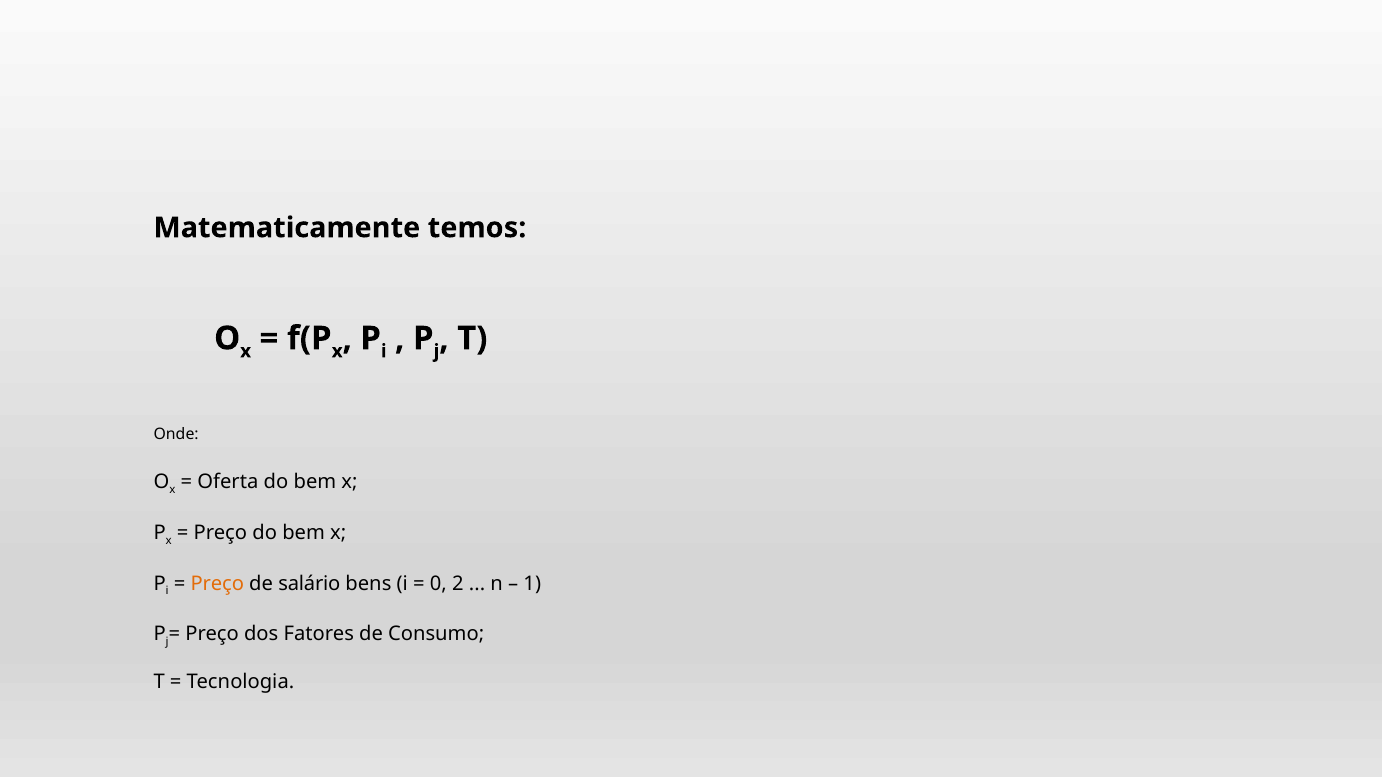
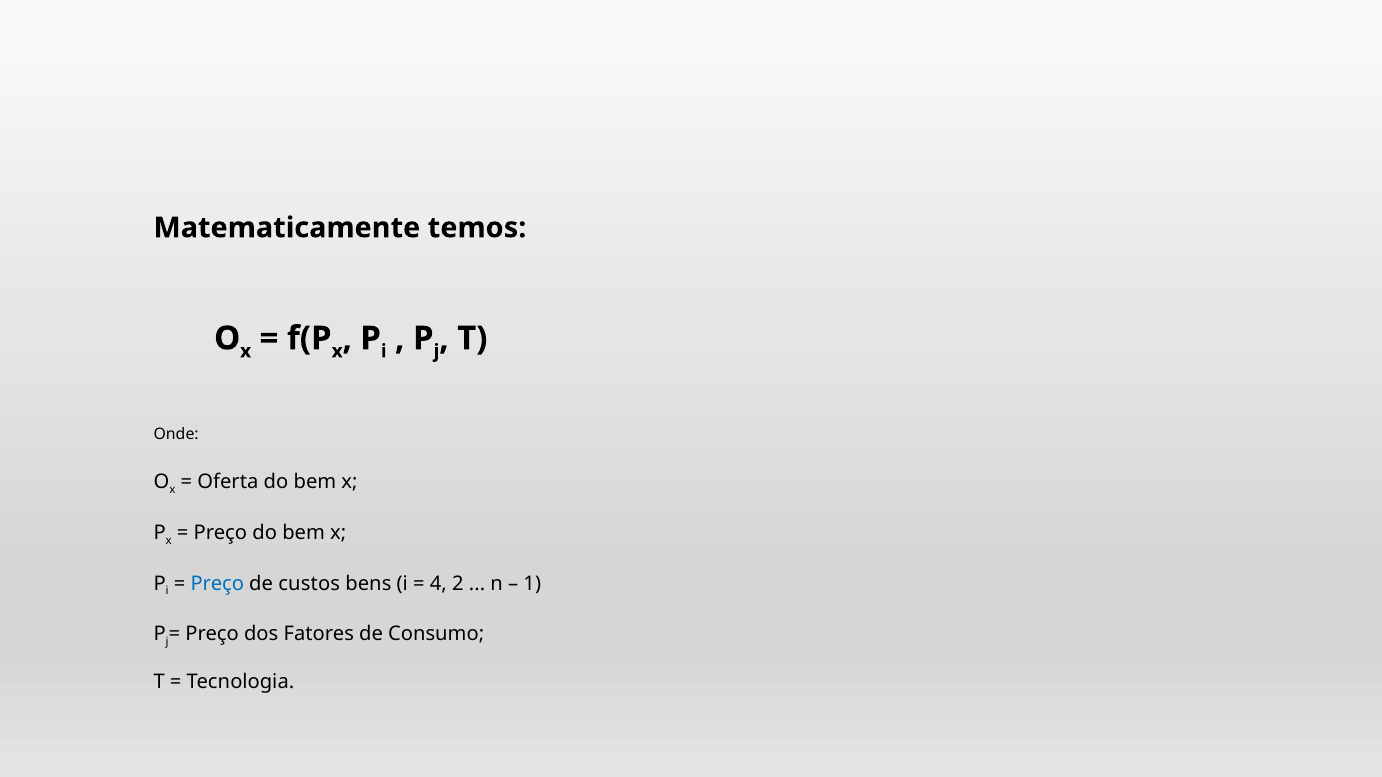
Preço colour: orange -> blue (217, 584)
salário: salário -> custos (309, 584)
0: 0 -> 4 (438, 584)
